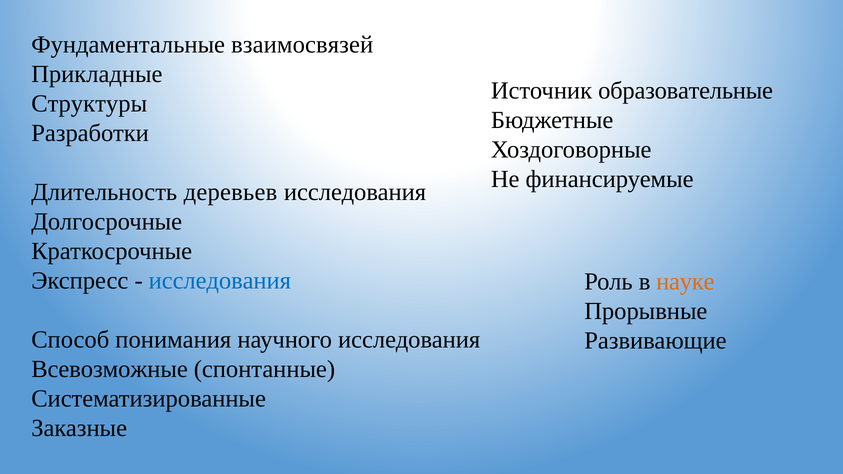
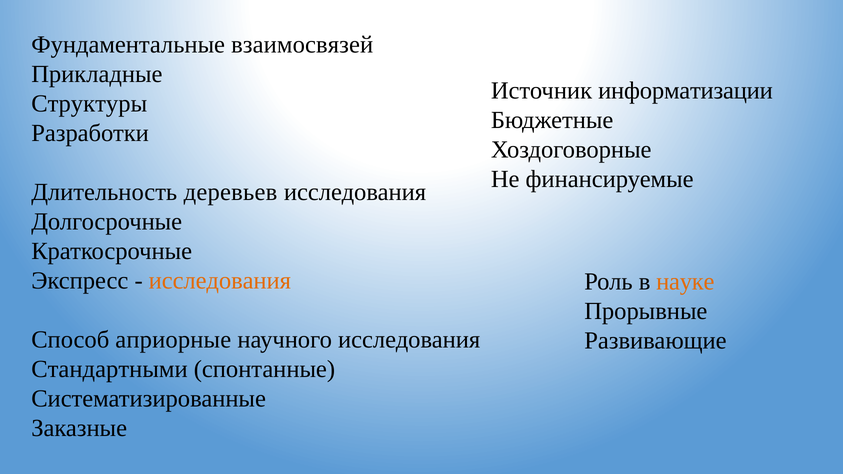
образовательные: образовательные -> информатизации (686, 91)
исследования colour: blue -> orange (220, 281)
понимания: понимания -> априорные (173, 340)
Всевозможные: Всевозможные -> Стандартными (109, 369)
